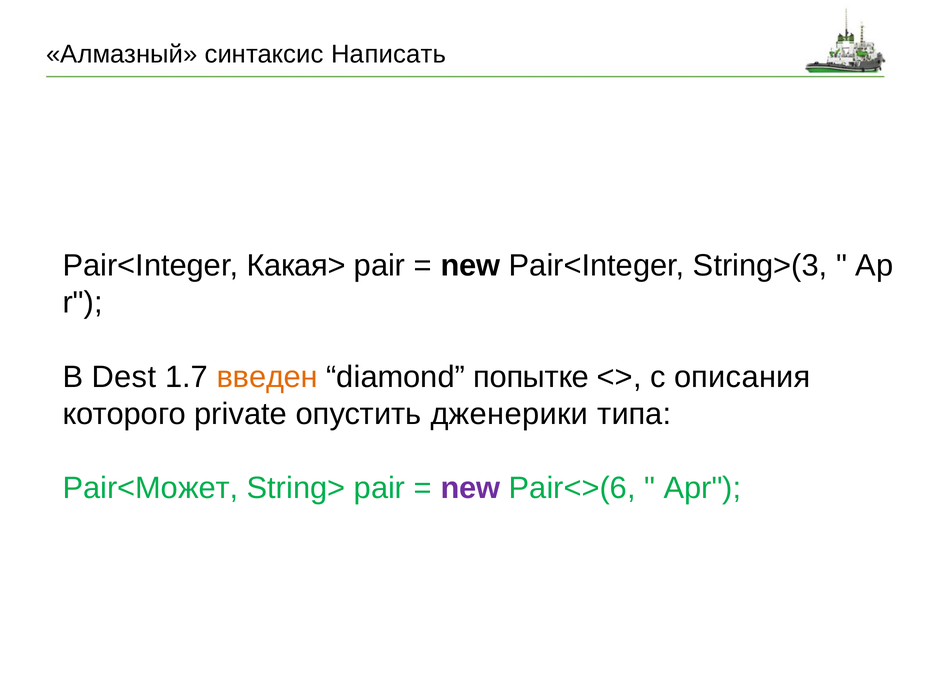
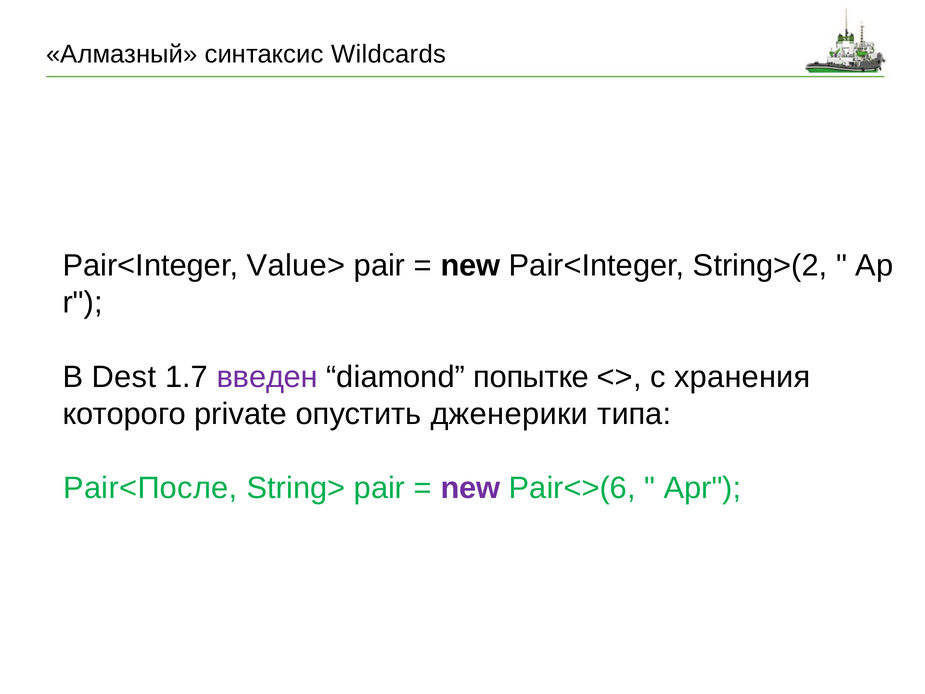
Написать: Написать -> Wildcards (389, 54)
Какая>: Какая> -> Value> (296, 266)
String>(3: String>(3 -> String>(2 (760, 266)
введен colour: orange -> purple (267, 377)
описания: описания -> хранения (742, 377)
Pair<Может: Pair<Может -> Pair<После (150, 488)
